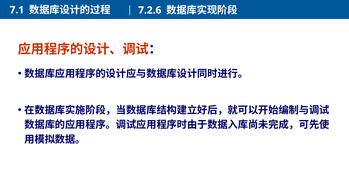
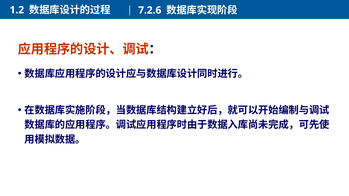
7.1: 7.1 -> 1.2 (17, 10)
